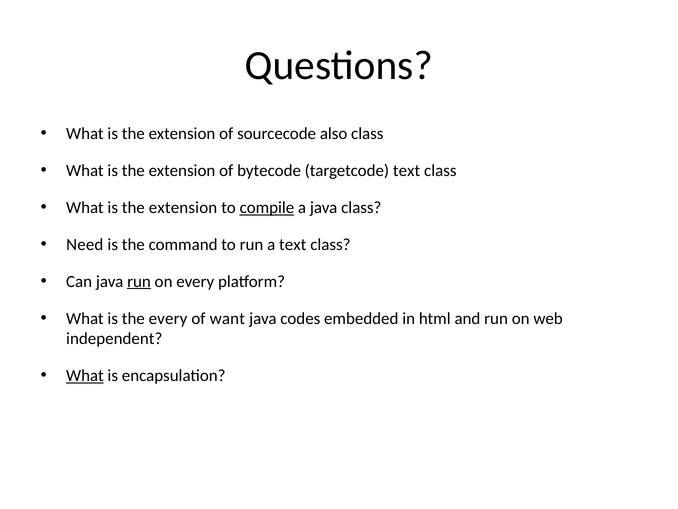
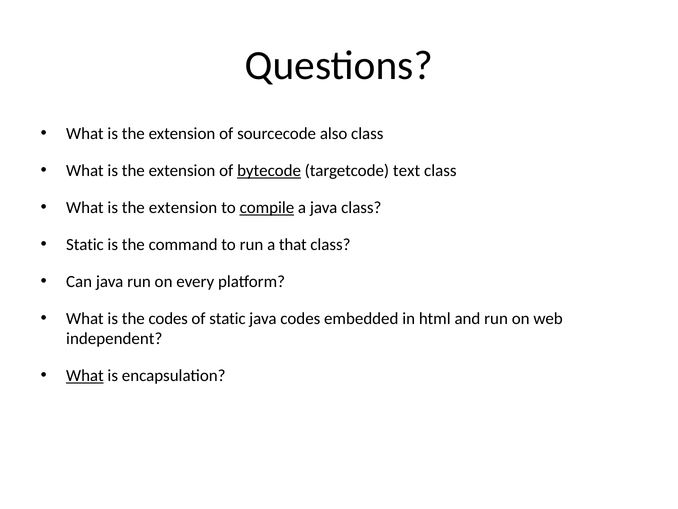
bytecode underline: none -> present (269, 170)
Need: Need -> Static (85, 244)
a text: text -> that (293, 244)
run underline: present -> none (139, 281)
the every: every -> codes (168, 318)
of want: want -> static (227, 318)
